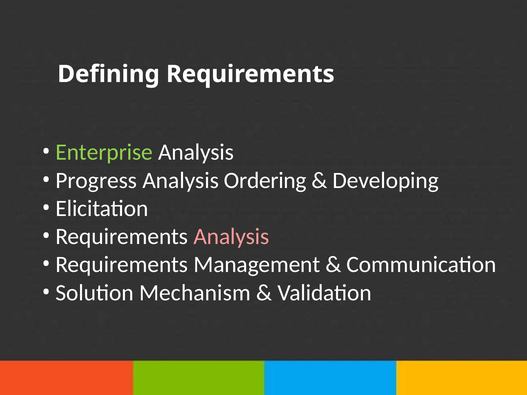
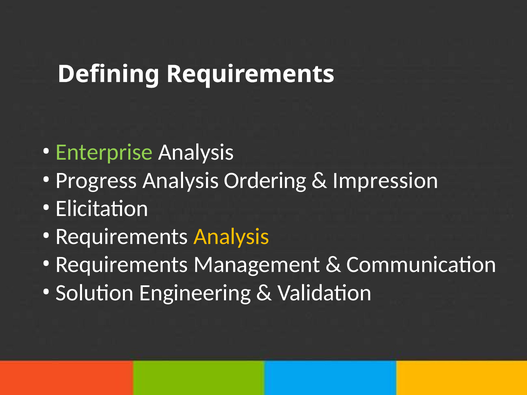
Developing: Developing -> Impression (386, 180)
Analysis colour: pink -> yellow (231, 237)
Mechanism: Mechanism -> Engineering (195, 293)
